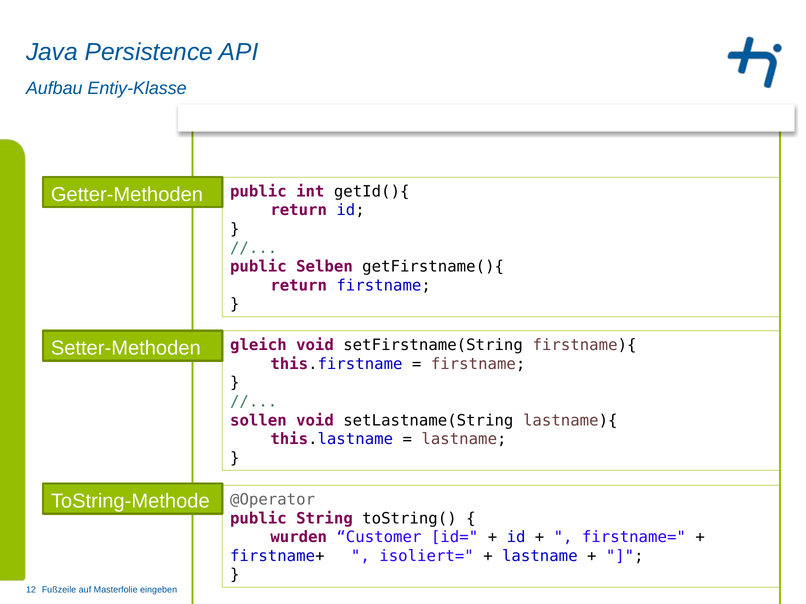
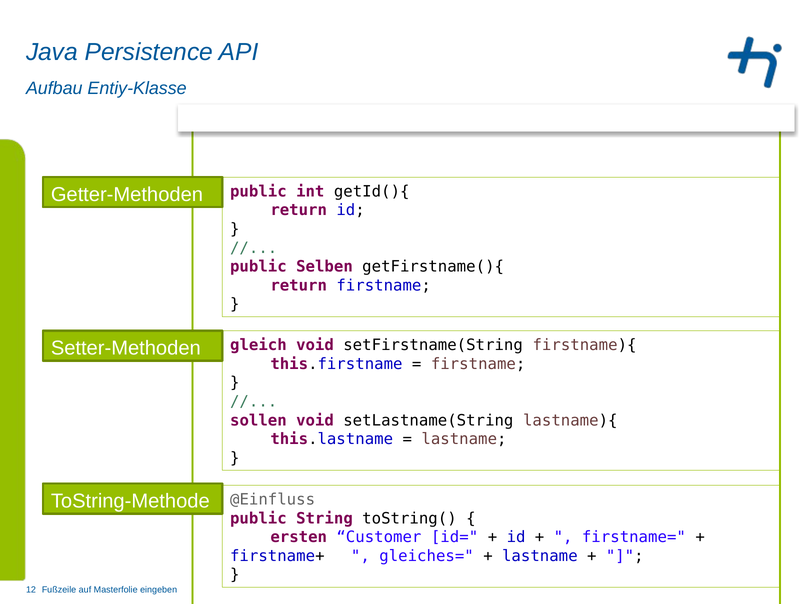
@Operator: @Operator -> @Einfluss (273, 500)
wurden: wurden -> ersten (299, 538)
isoliert=: isoliert= -> gleiches= (427, 556)
